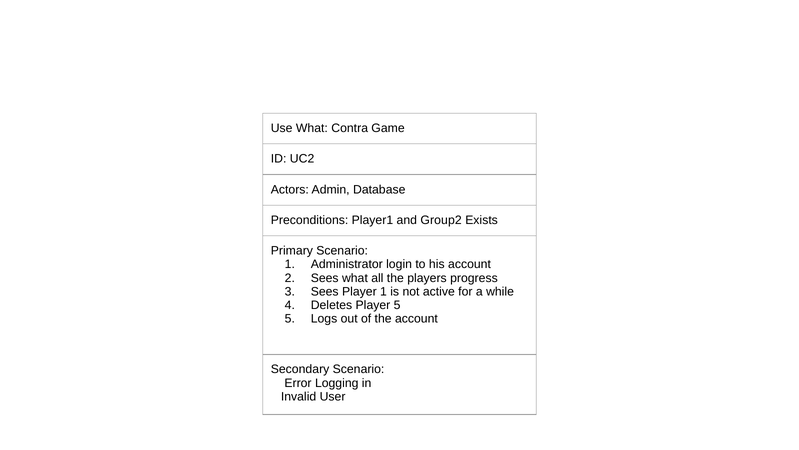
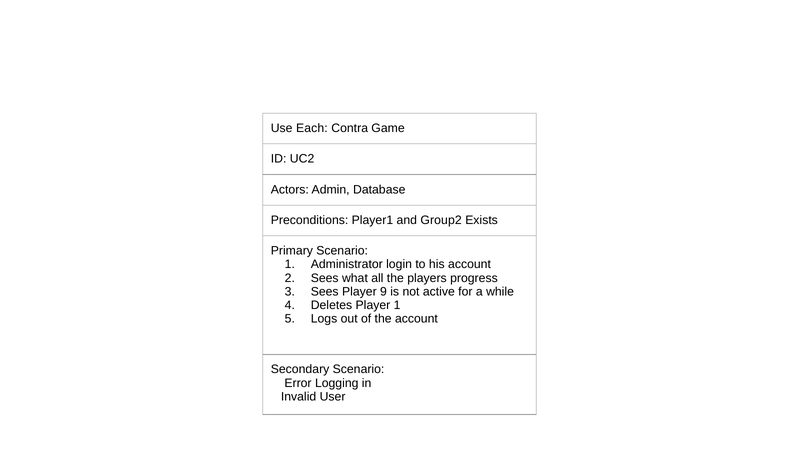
Use What: What -> Each (312, 128)
Player 1: 1 -> 9 (383, 291)
Player 5: 5 -> 1 (397, 305)
